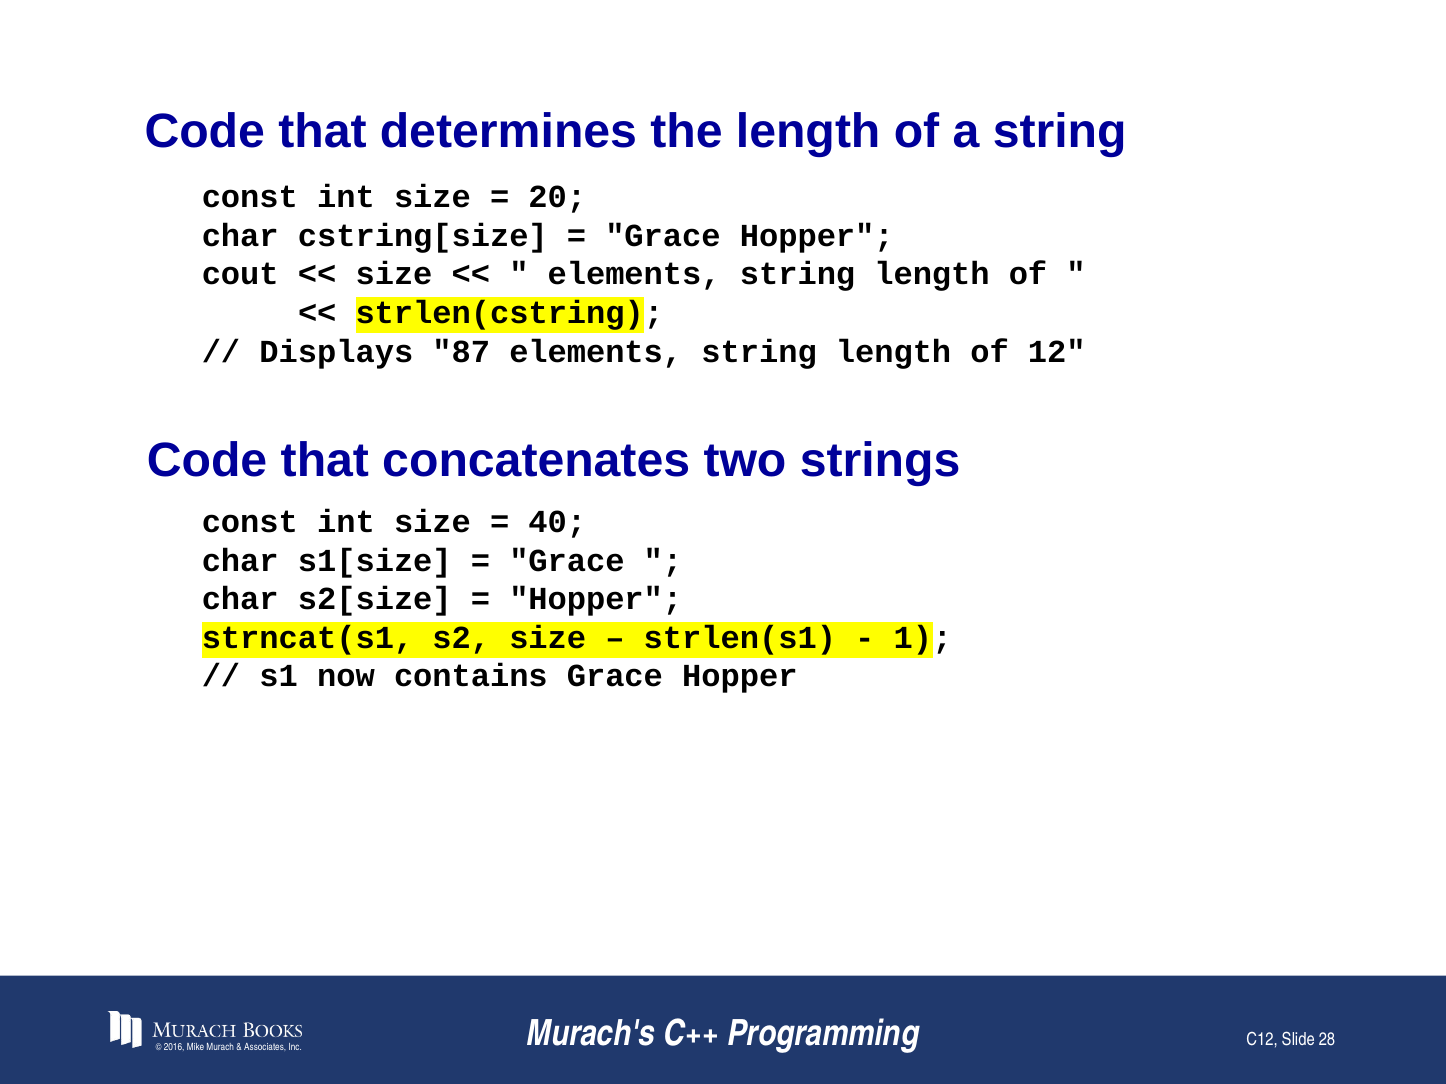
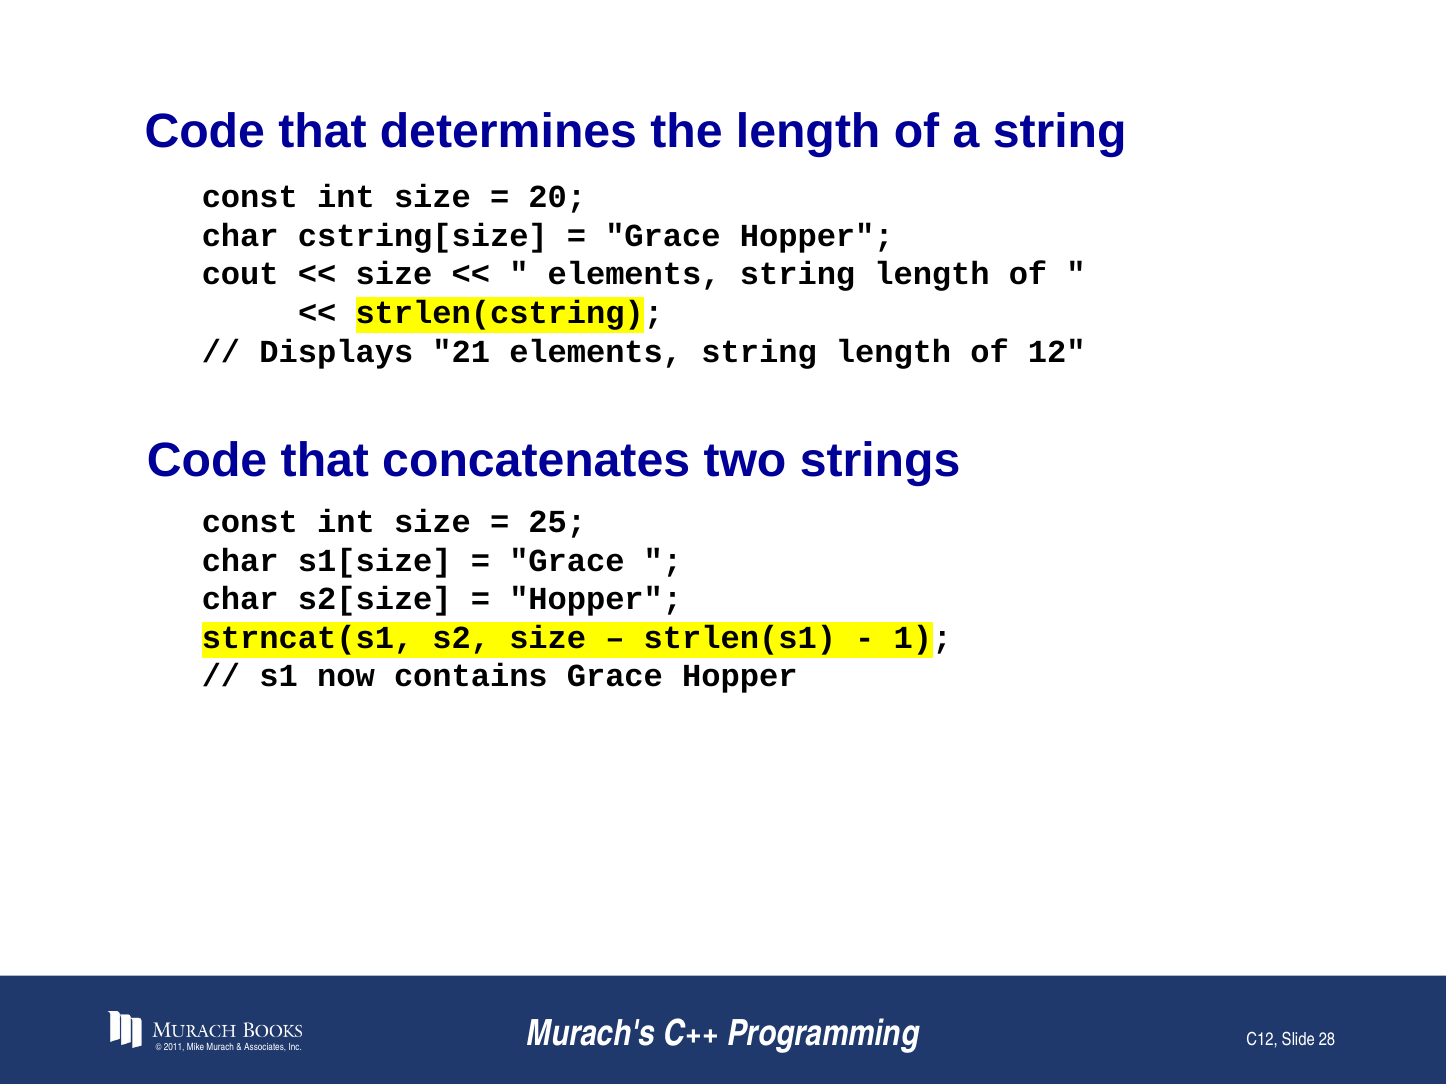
87: 87 -> 21 (461, 352)
40: 40 -> 25 (557, 522)
2016: 2016 -> 2011 (174, 1048)
